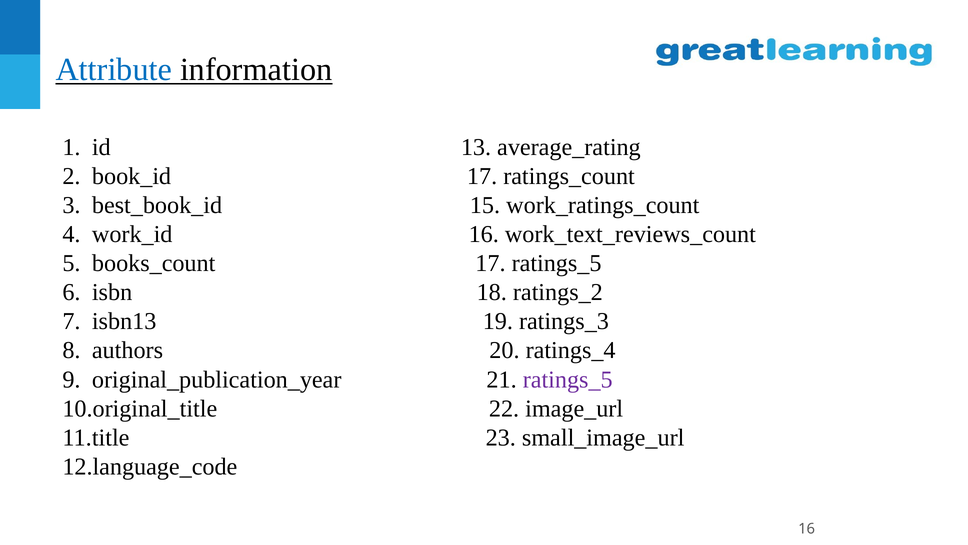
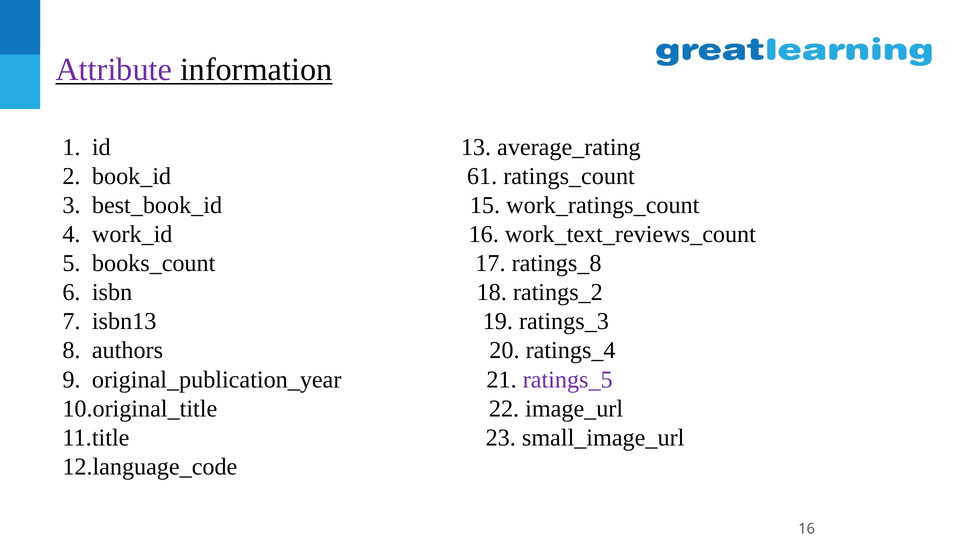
Attribute colour: blue -> purple (114, 69)
book_id 17: 17 -> 61 (482, 176)
17 ratings_5: ratings_5 -> ratings_8 (557, 263)
